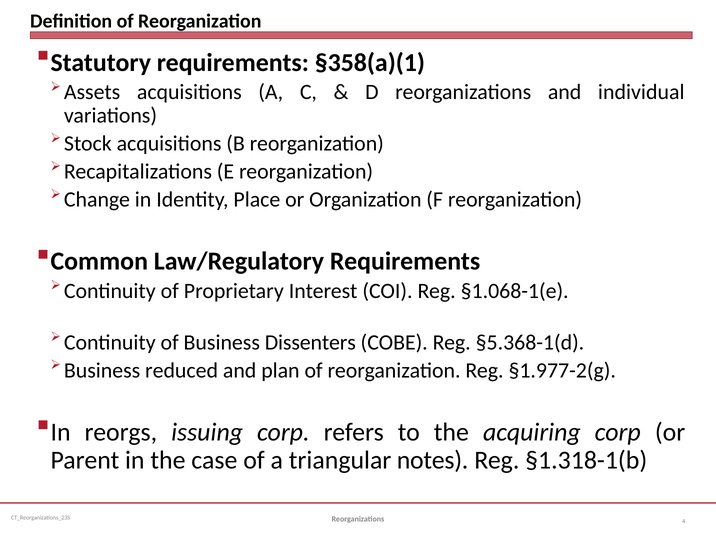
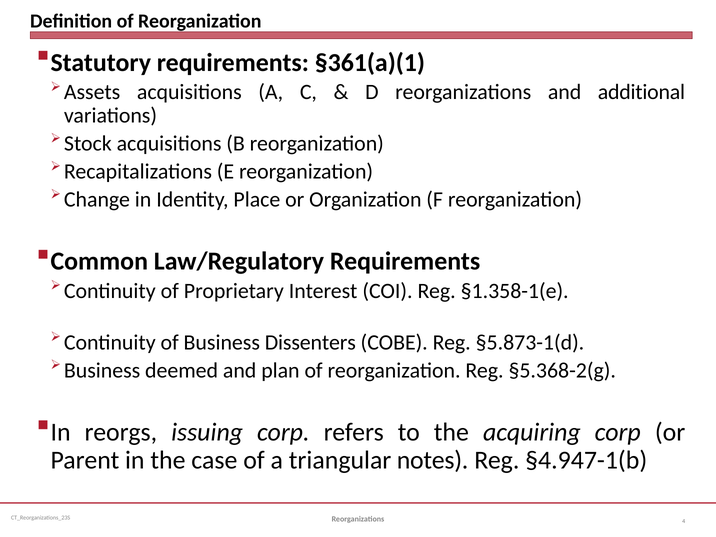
§358(a)(1: §358(a)(1 -> §361(a)(1 (370, 63)
individual: individual -> additional (641, 92)
§1.068-1(e: §1.068-1(e -> §1.358-1(e (515, 291)
§5.368-1(d: §5.368-1(d -> §5.873-1(d (530, 342)
reduced: reduced -> deemed (182, 370)
§1.977-2(g: §1.977-2(g -> §5.368-2(g (562, 370)
§1.318-1(b: §1.318-1(b -> §4.947-1(b (586, 460)
